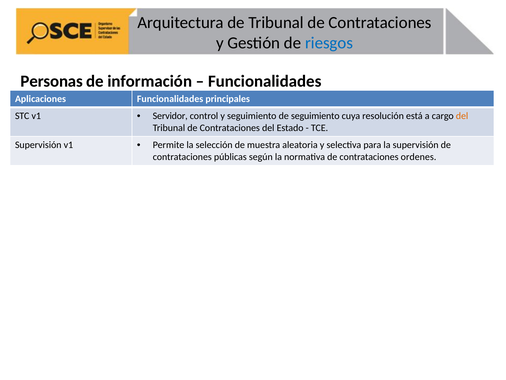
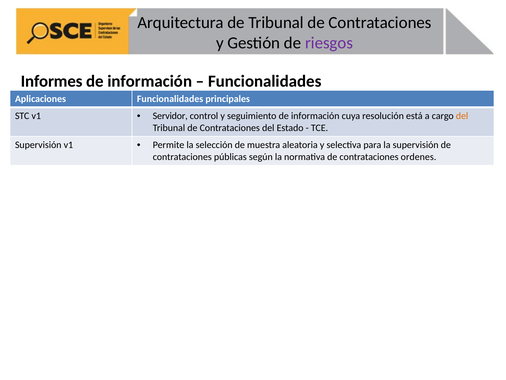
riesgos colour: blue -> purple (329, 43)
Personas: Personas -> Informes (52, 81)
seguimiento de seguimiento: seguimiento -> información (315, 116)
